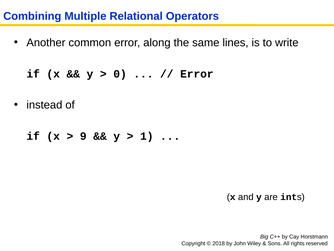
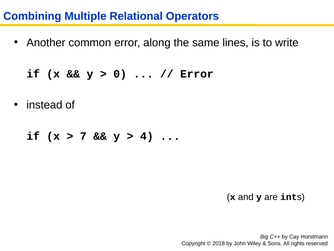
9: 9 -> 7 (83, 136)
1: 1 -> 4 (147, 136)
